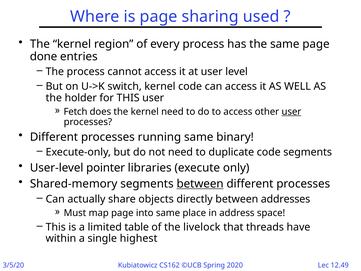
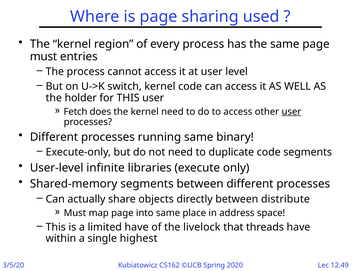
done: done -> must (44, 56)
pointer: pointer -> infinite (106, 168)
between underline: present -> none (200, 184)
addresses: addresses -> distribute (285, 199)
limited table: table -> have (137, 227)
